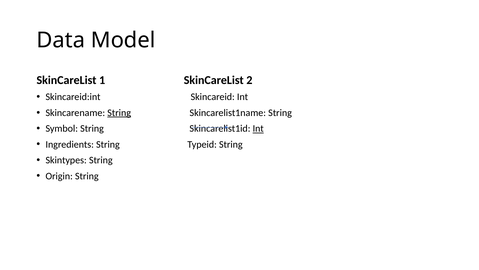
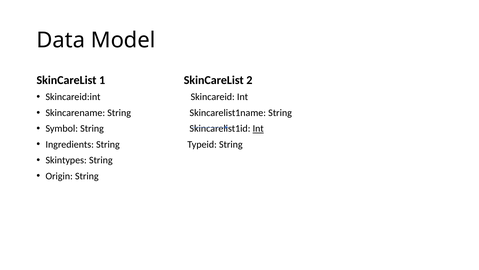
String underline: present -> none (119, 113)
